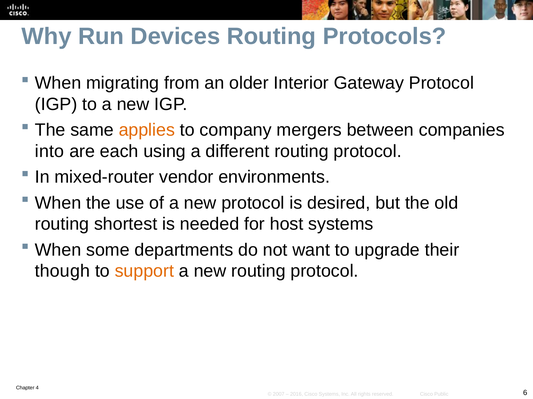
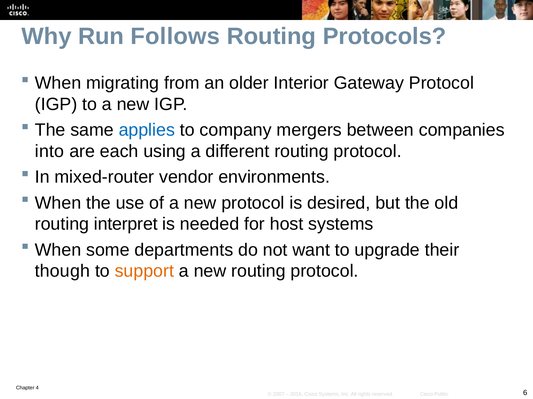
Devices: Devices -> Follows (175, 37)
applies colour: orange -> blue (147, 130)
shortest: shortest -> interpret (126, 225)
